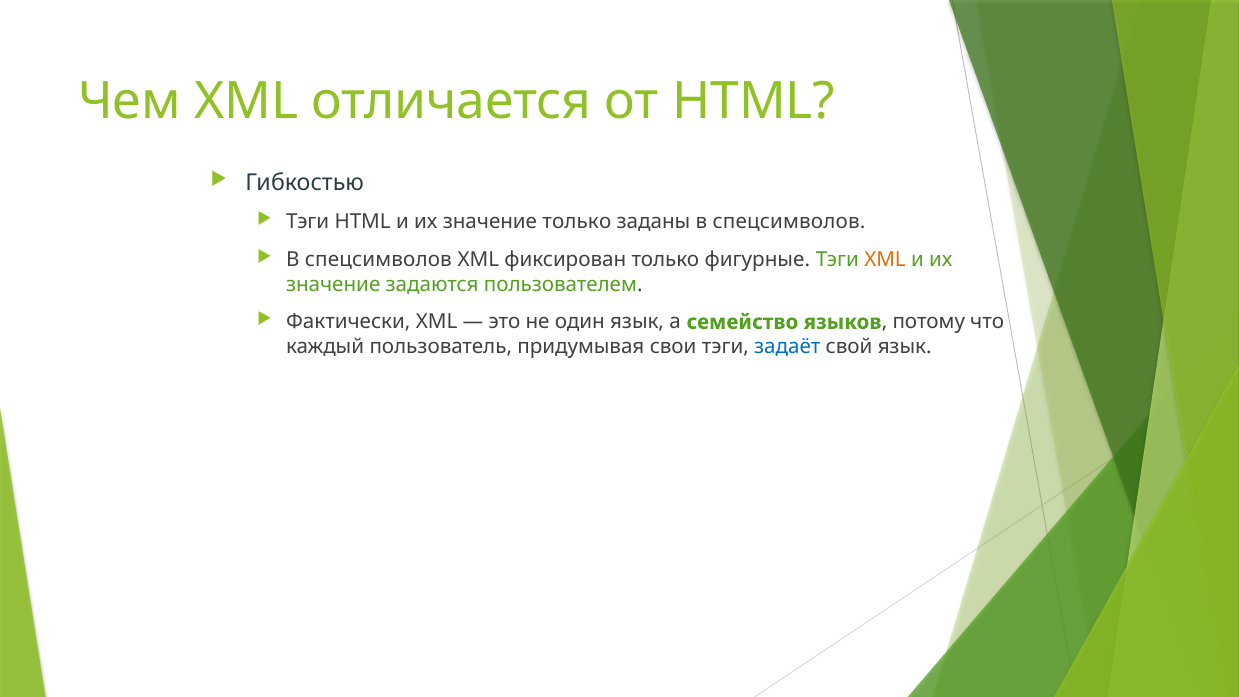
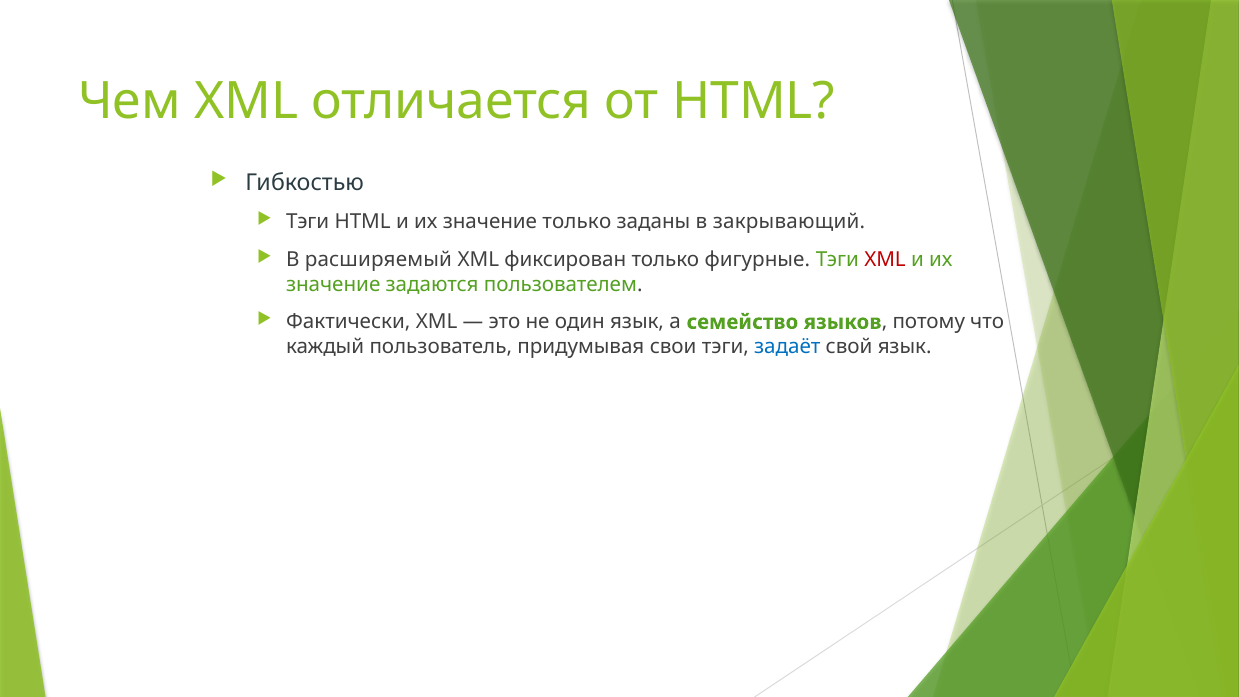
заданы в спецсимволов: спецсимволов -> закрывающий (789, 222)
спецсимволов: спецсимволов -> расширяемый (378, 260)
XML colour: orange -> red (885, 260)
